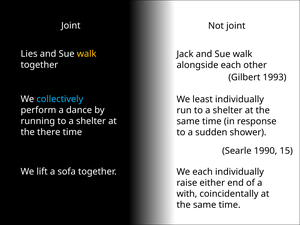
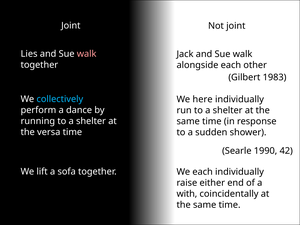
walk colour: yellow -> pink (87, 54)
1993: 1993 -> 1983 (275, 77)
least: least -> here (203, 99)
there: there -> versa (49, 132)
15: 15 -> 42 (286, 151)
